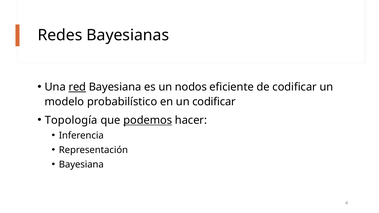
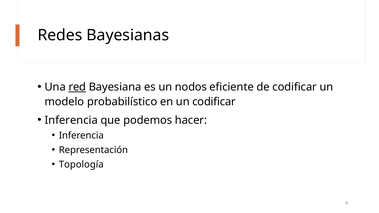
Topología: Topología -> Inferencia (71, 120)
podemos underline: present -> none (148, 120)
Bayesiana: Bayesiana -> Topología (81, 165)
